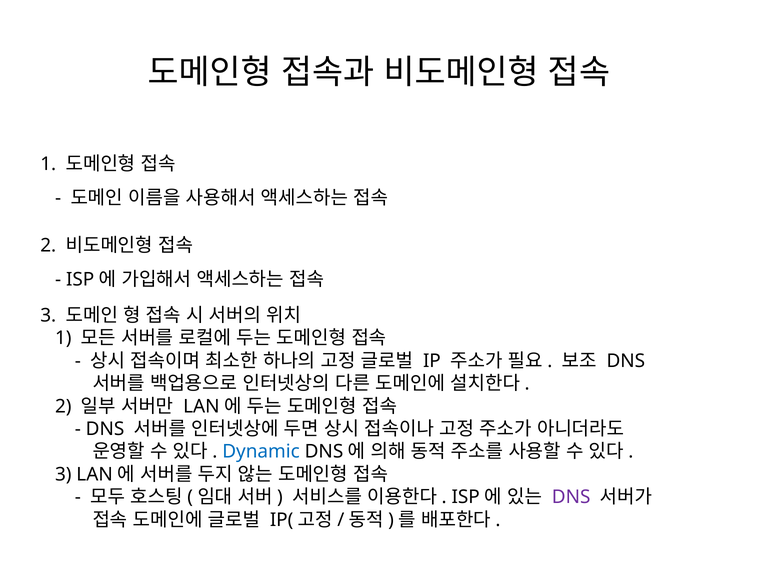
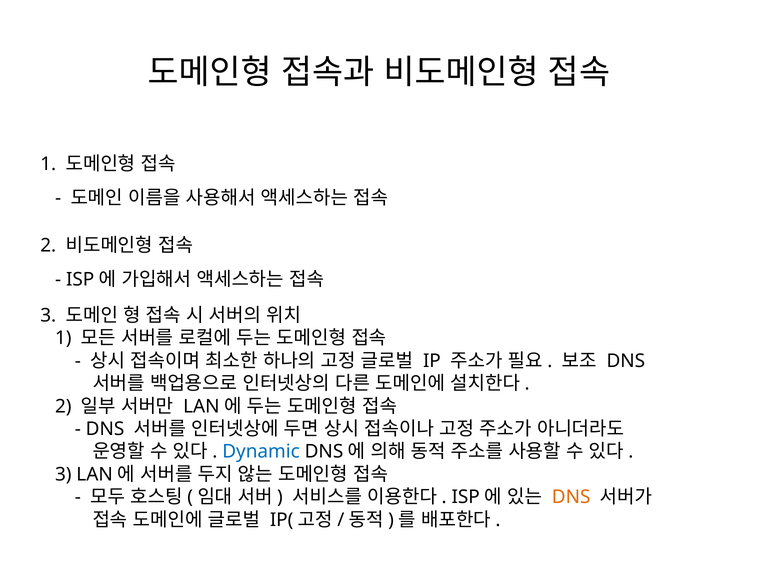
DNS colour: purple -> orange (571, 498)
